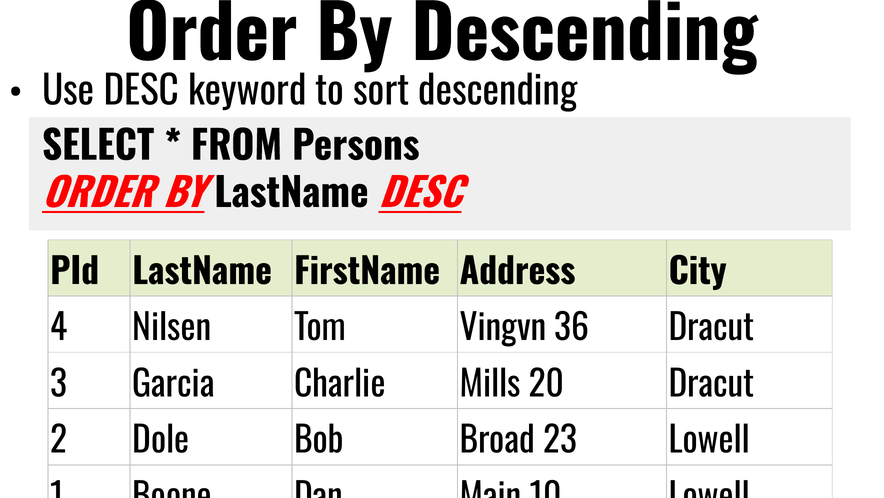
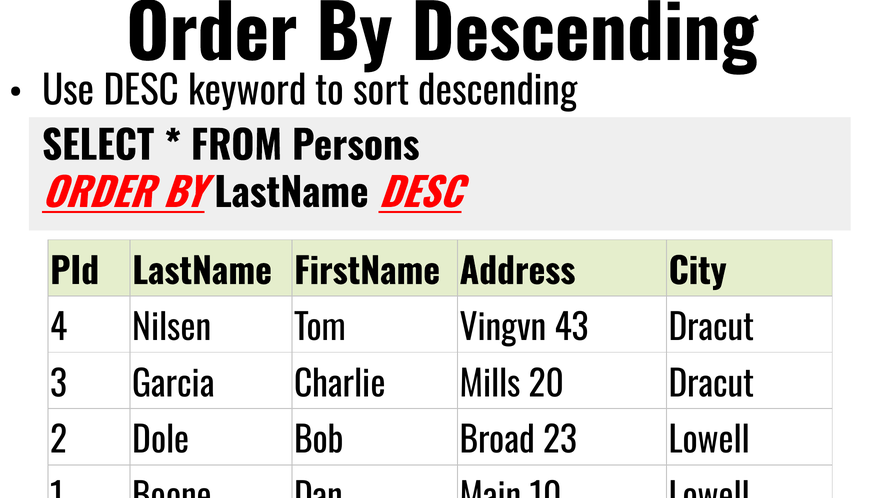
36: 36 -> 43 (572, 328)
